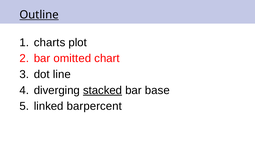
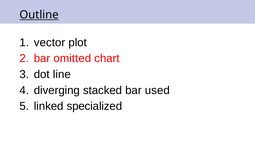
charts: charts -> vector (50, 42)
stacked underline: present -> none (103, 90)
base: base -> used (157, 90)
barpercent: barpercent -> specialized (94, 106)
